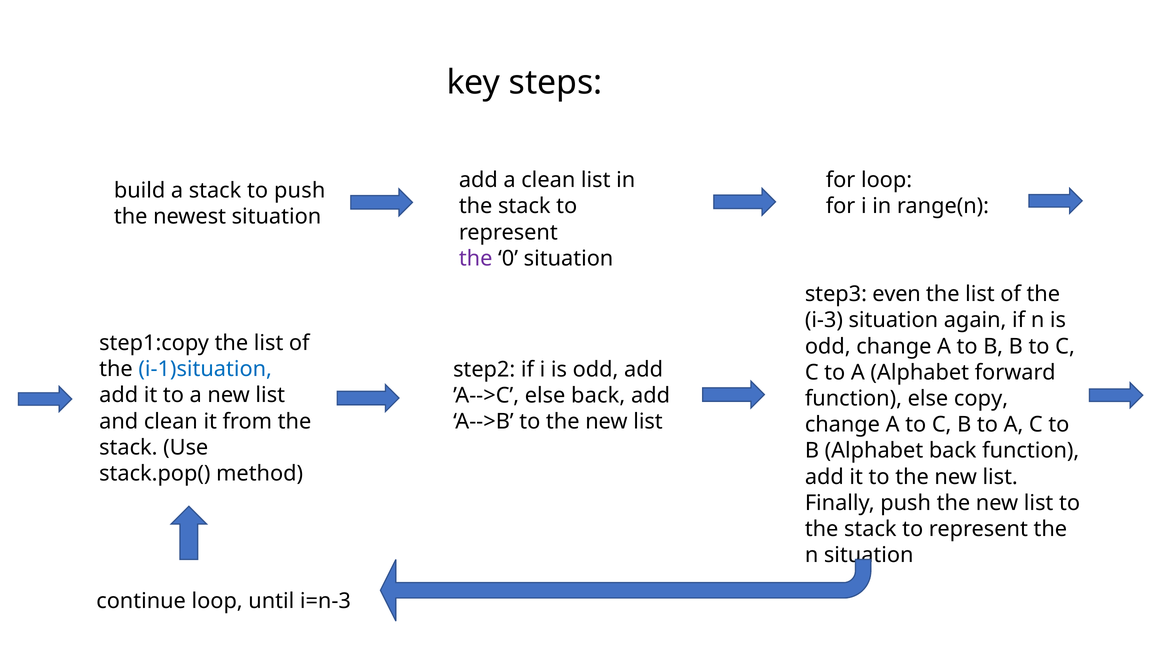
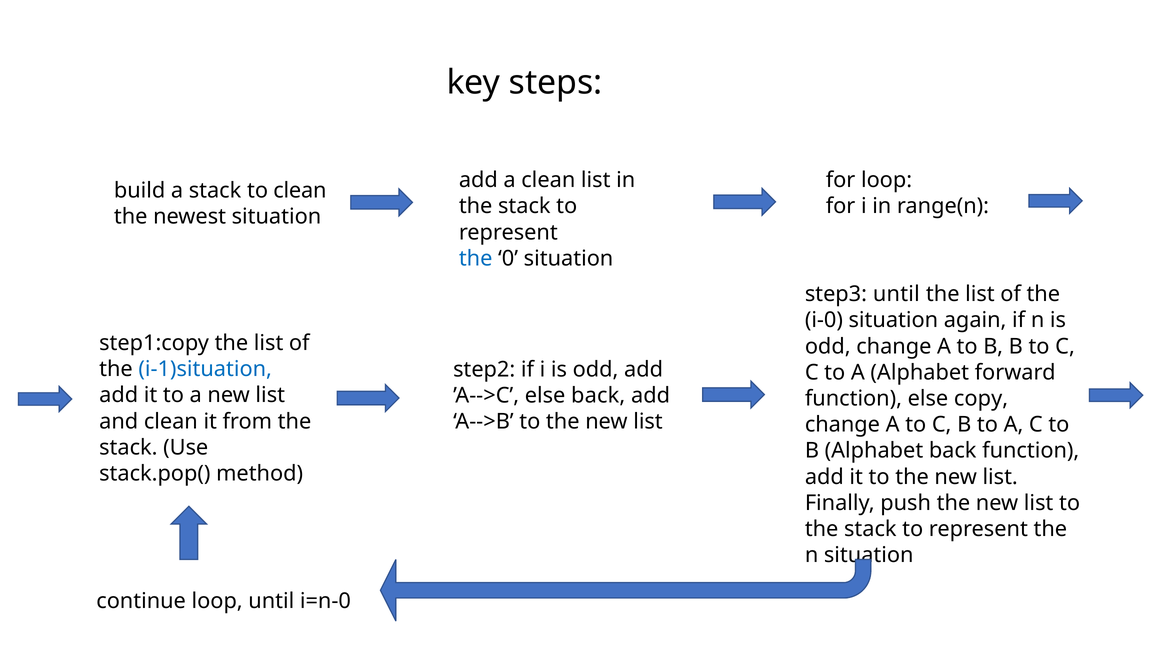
to push: push -> clean (300, 190)
the colour: purple -> blue (476, 259)
step3 even: even -> until (896, 294)
i-3: i-3 -> i-0 (824, 320)
i=n-3: i=n-3 -> i=n-0 (325, 601)
